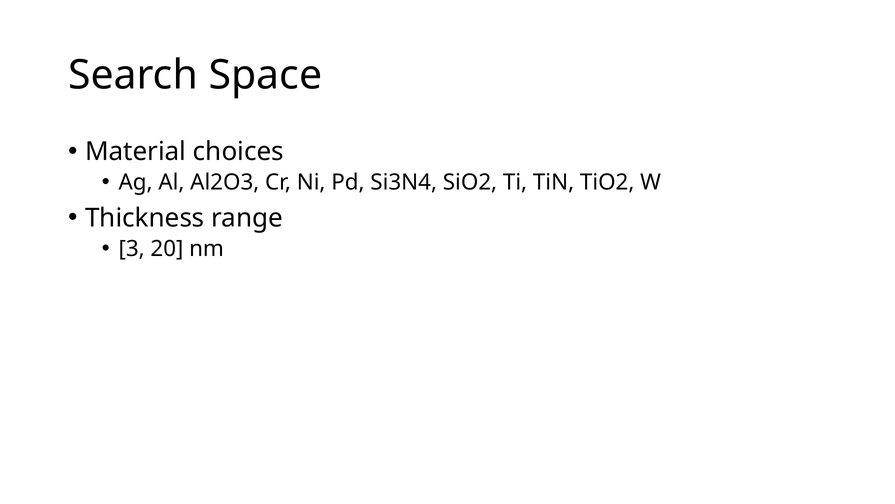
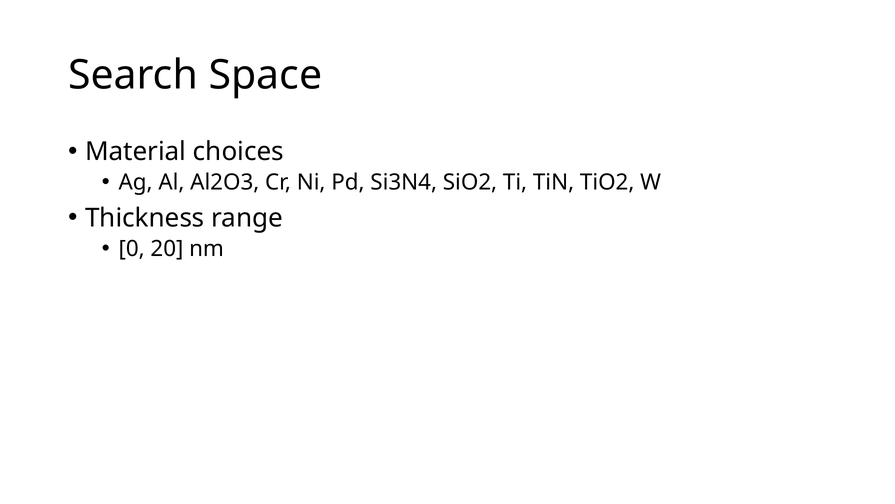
3: 3 -> 0 (132, 249)
